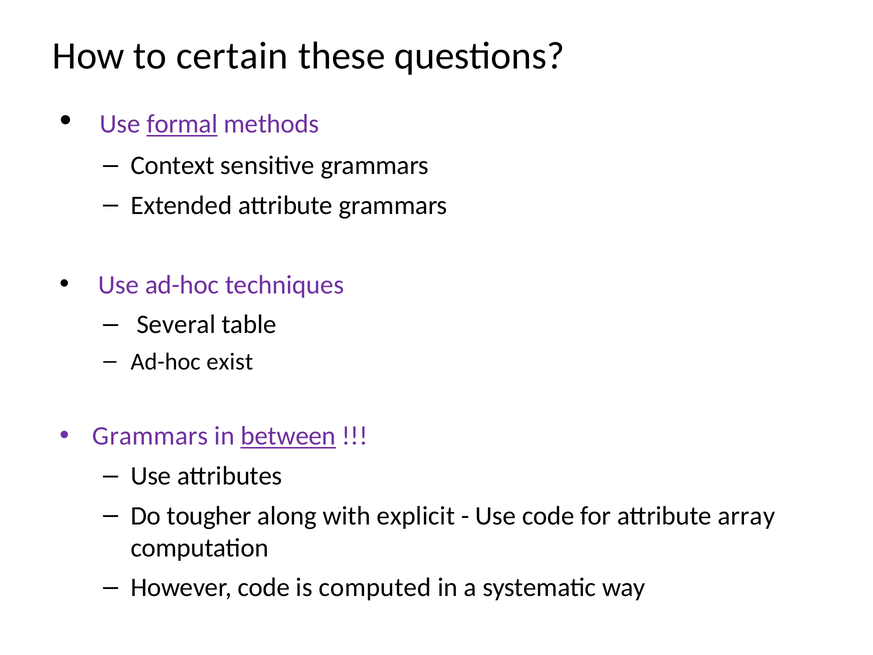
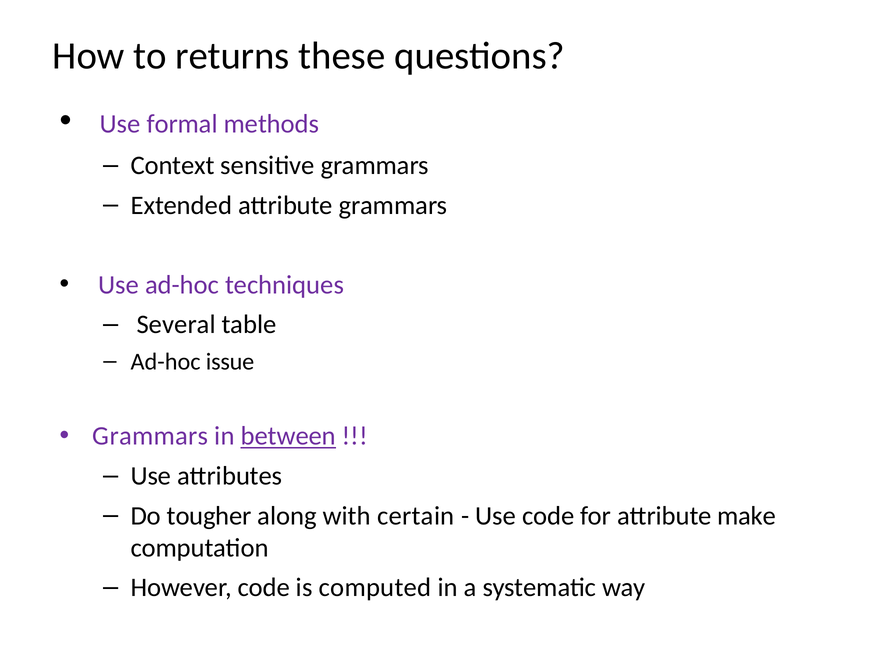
certain: certain -> returns (232, 56)
formal underline: present -> none (182, 124)
exist: exist -> issue (230, 362)
explicit: explicit -> certain (416, 516)
array: array -> make (747, 516)
